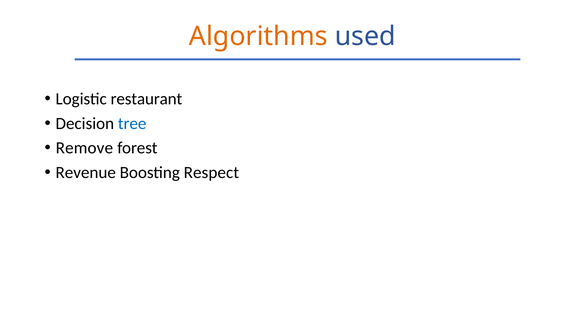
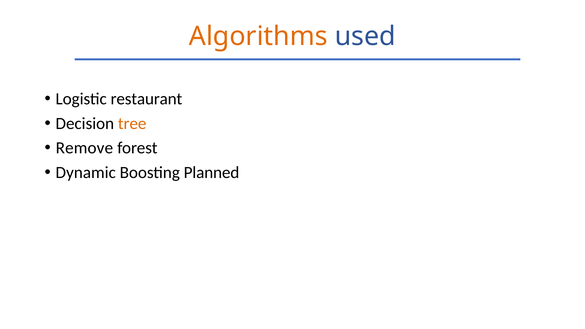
tree colour: blue -> orange (132, 123)
Revenue: Revenue -> Dynamic (86, 172)
Respect: Respect -> Planned (211, 172)
